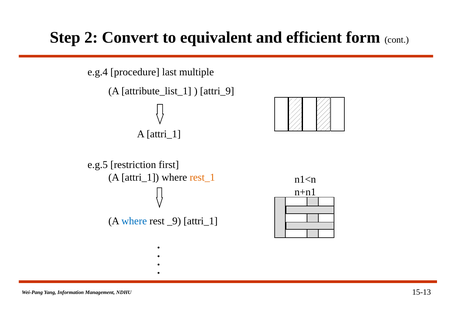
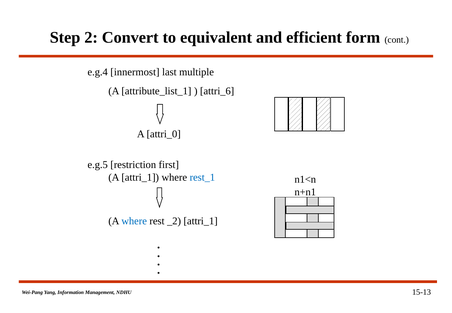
procedure: procedure -> innermost (135, 72)
attri_9: attri_9 -> attri_6 (217, 91)
attri_1: attri_1 -> attri_0 (164, 134)
rest_1 colour: orange -> blue (202, 177)
_9: _9 -> _2 (174, 221)
